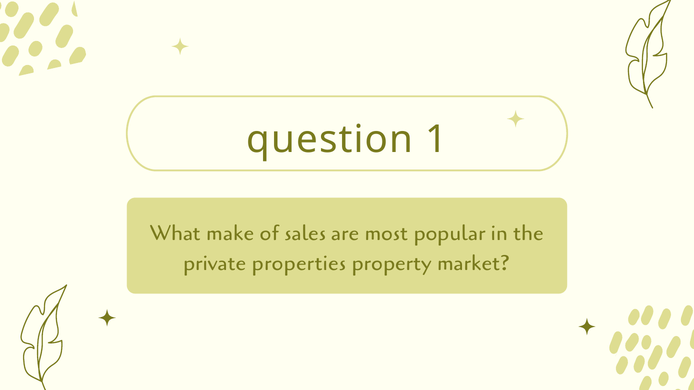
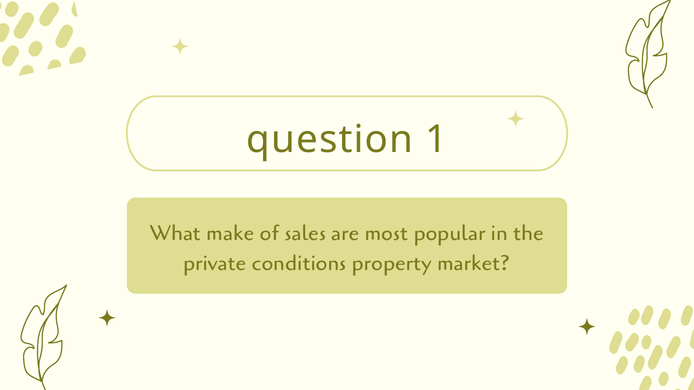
properties: properties -> conditions (299, 263)
